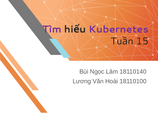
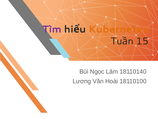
Kubernetes colour: purple -> orange (119, 29)
